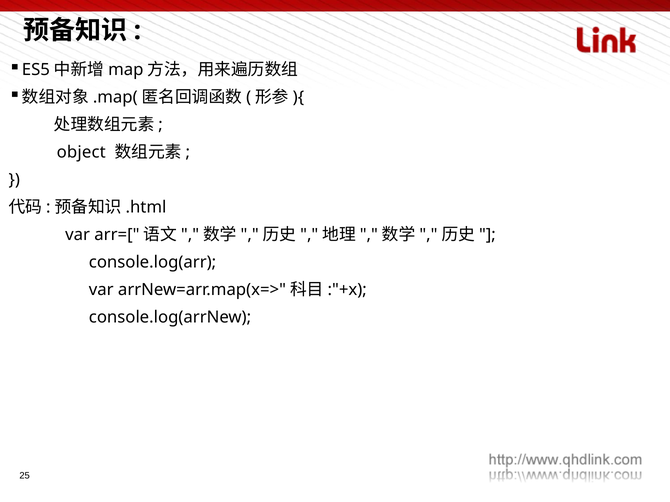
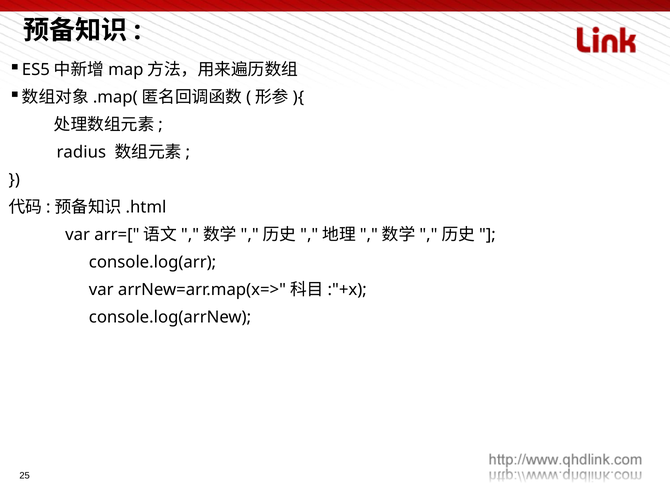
object: object -> radius (81, 152)
